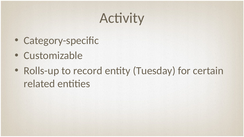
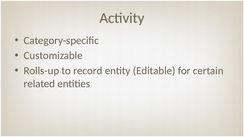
Tuesday: Tuesday -> Editable (154, 71)
